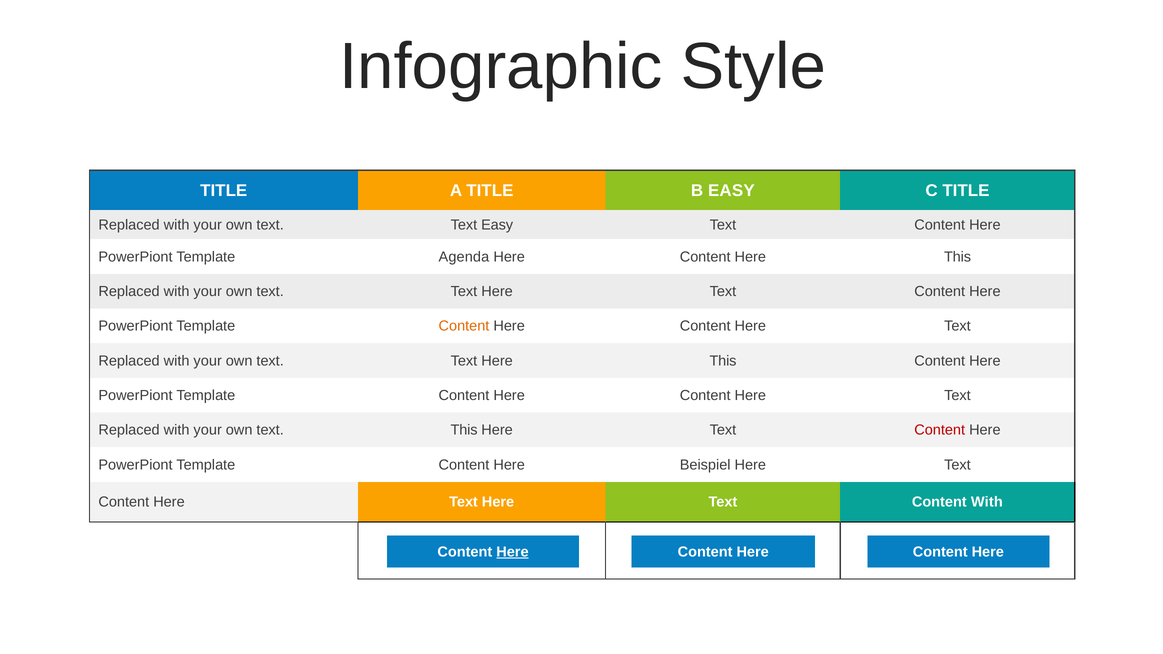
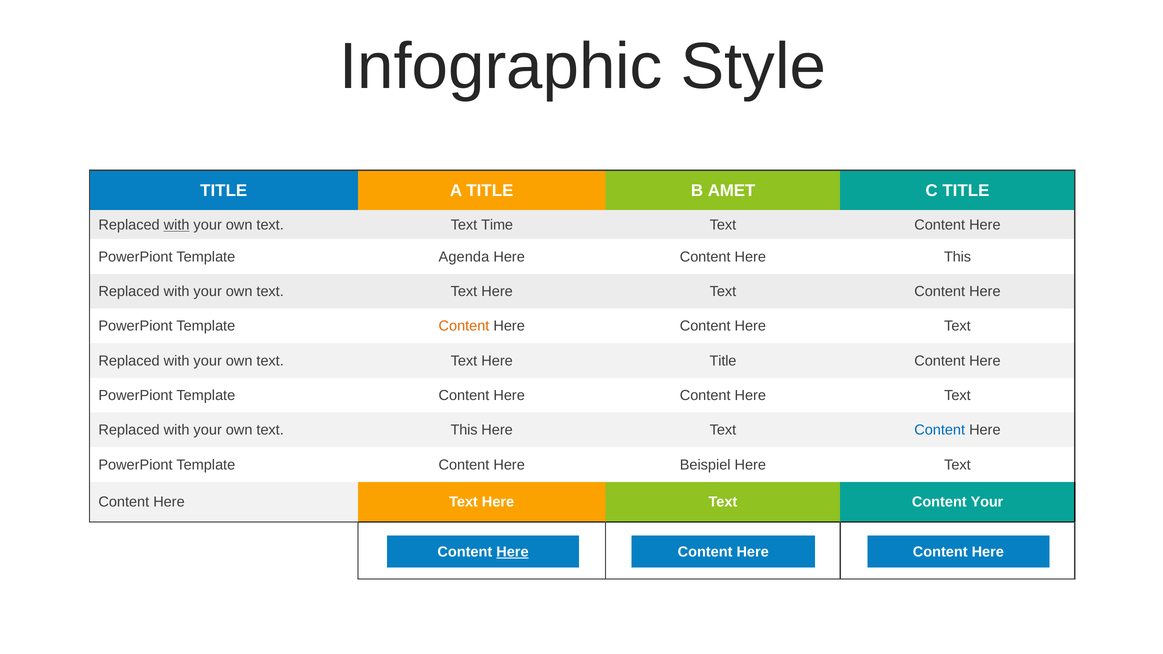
B EASY: EASY -> AMET (732, 191)
with underline: none -> present (177, 225)
Text Easy: Easy -> Time (497, 225)
Text Here This: This -> Title (723, 361)
Content colour: red -> blue (940, 430)
Content With: With -> Your (987, 502)
